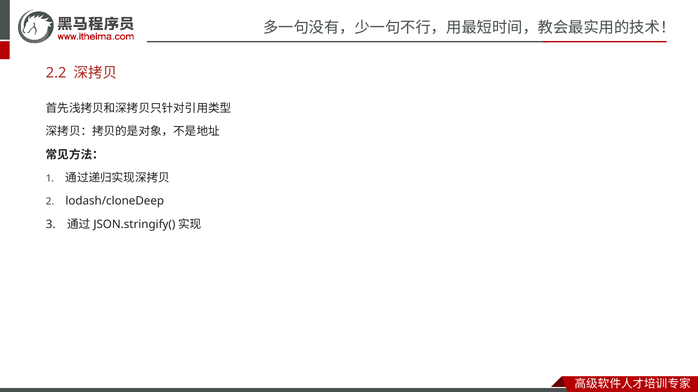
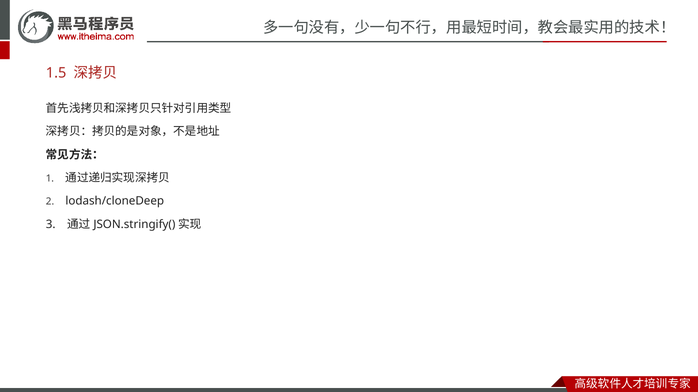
2.2: 2.2 -> 1.5 (56, 73)
